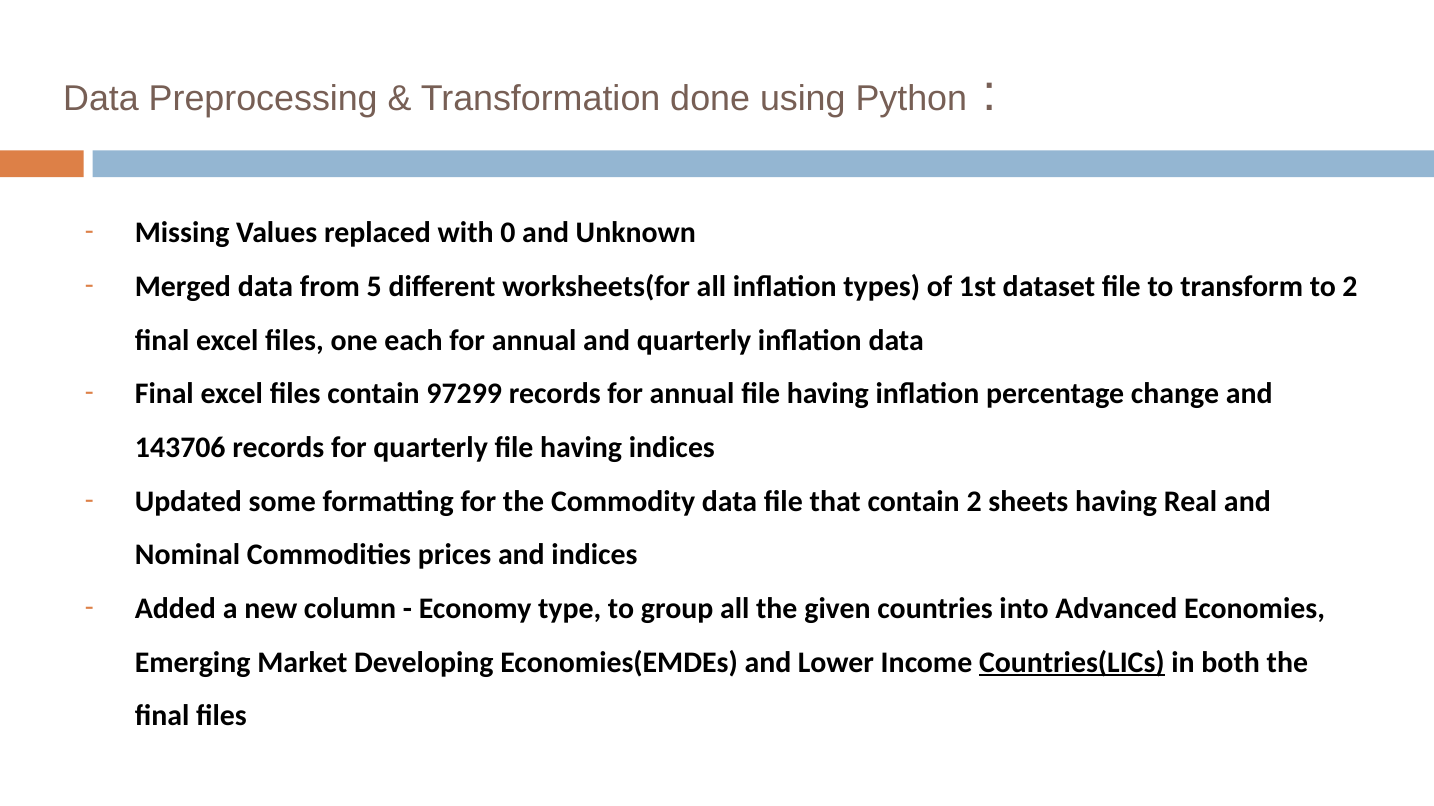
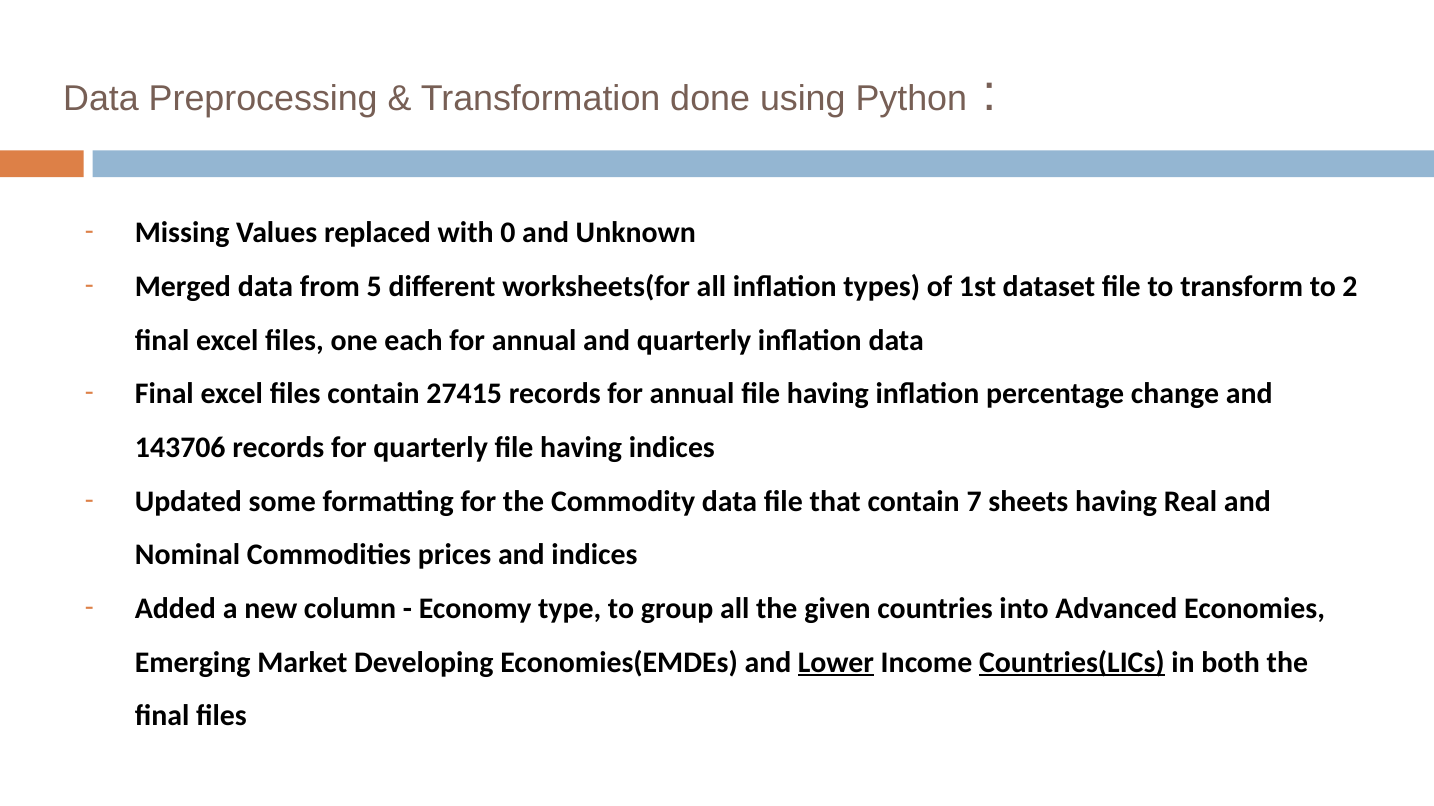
97299: 97299 -> 27415 (464, 394)
contain 2: 2 -> 7 (974, 502)
Lower underline: none -> present (836, 663)
